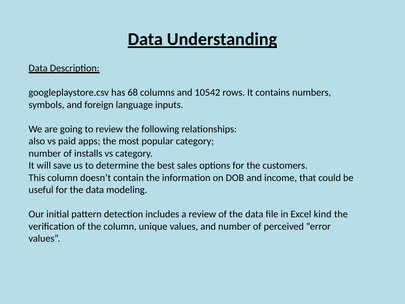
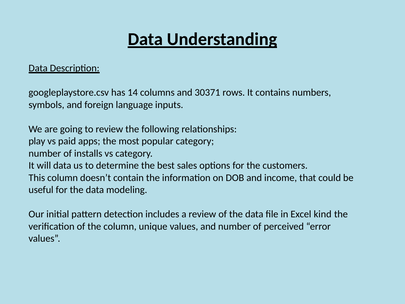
68: 68 -> 14 (133, 92)
10542: 10542 -> 30371 (207, 92)
also: also -> play (37, 141)
will save: save -> data (62, 165)
